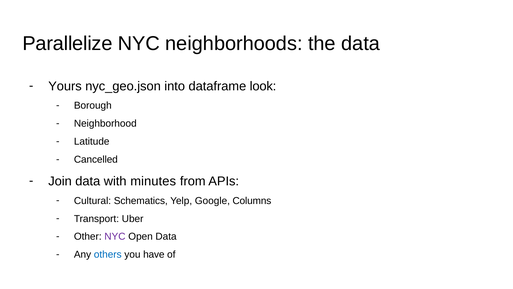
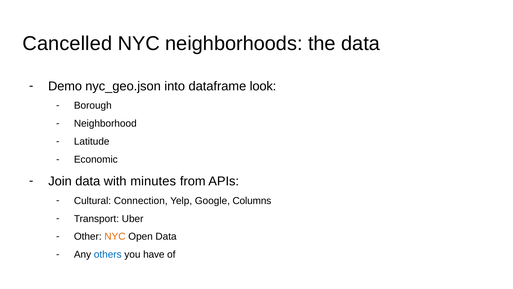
Parallelize: Parallelize -> Cancelled (67, 43)
Yours: Yours -> Demo (65, 86)
Cancelled: Cancelled -> Economic (96, 159)
Schematics: Schematics -> Connection (141, 200)
NYC colour: purple -> orange (115, 236)
